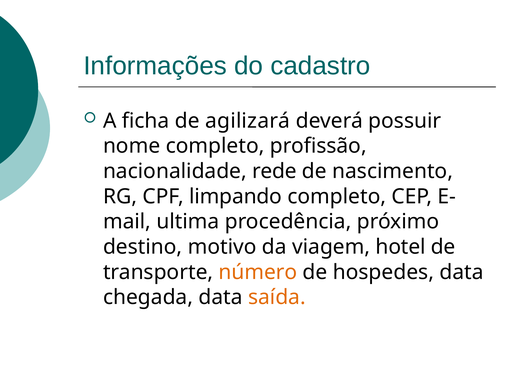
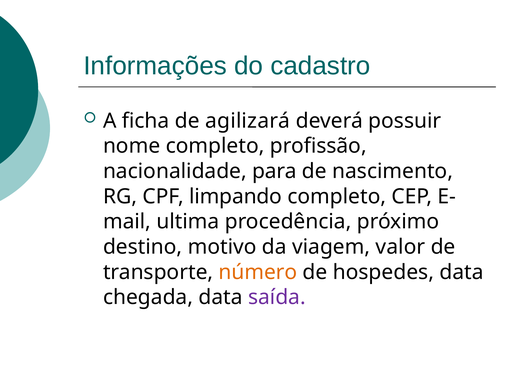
rede: rede -> para (274, 171)
hotel: hotel -> valor (400, 247)
saída colour: orange -> purple (277, 298)
